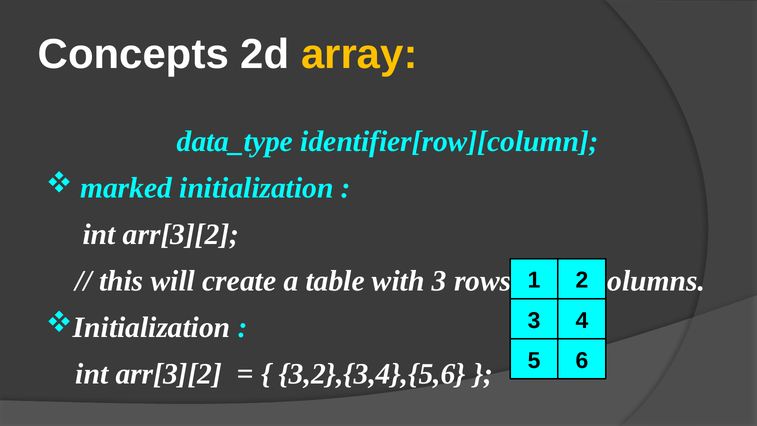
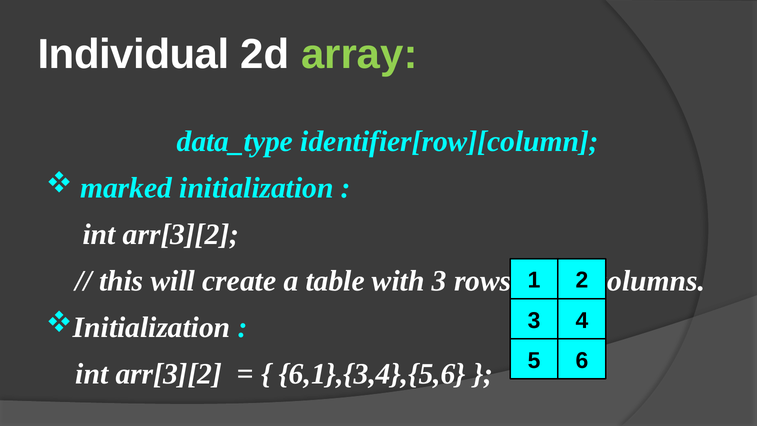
Concepts: Concepts -> Individual (134, 54)
array colour: yellow -> light green (359, 54)
3,2},{3,4},{5,6: 3,2},{3,4},{5,6 -> 6,1},{3,4},{5,6 (372, 374)
